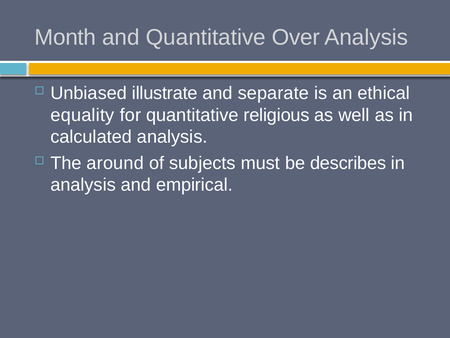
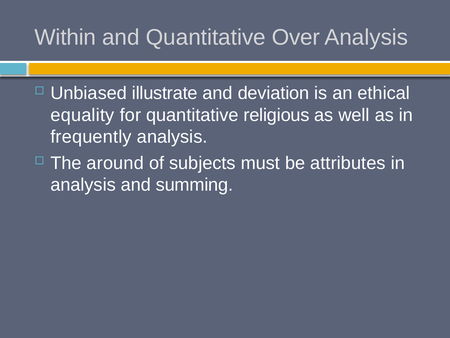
Month: Month -> Within (65, 37)
separate: separate -> deviation (273, 93)
calculated: calculated -> frequently (91, 137)
describes: describes -> attributes (348, 163)
empirical: empirical -> summing (194, 185)
